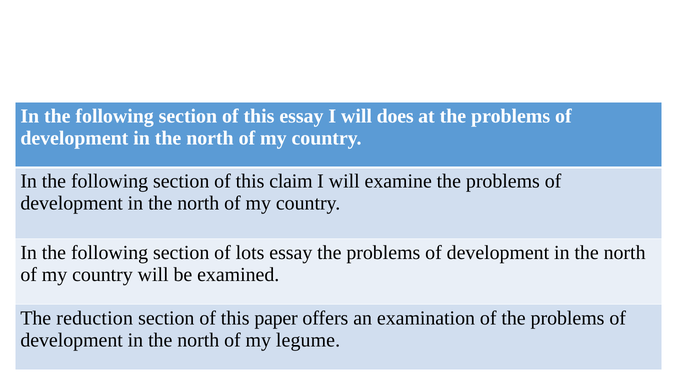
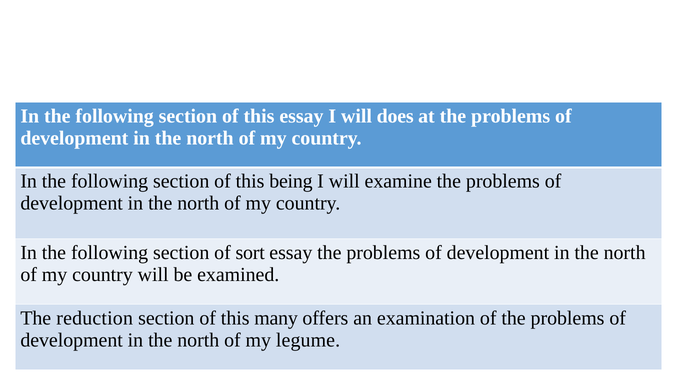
claim: claim -> being (291, 181)
lots: lots -> sort (250, 252)
paper: paper -> many (276, 318)
